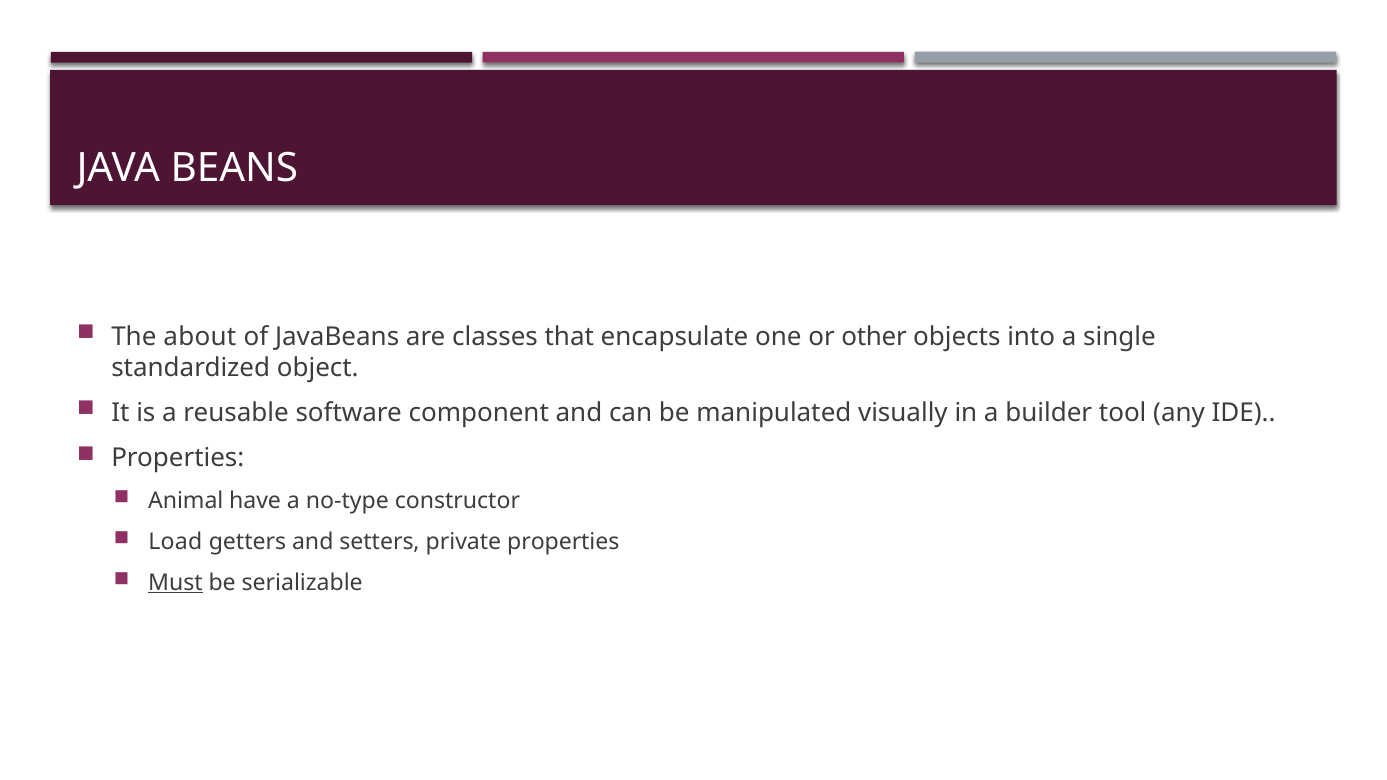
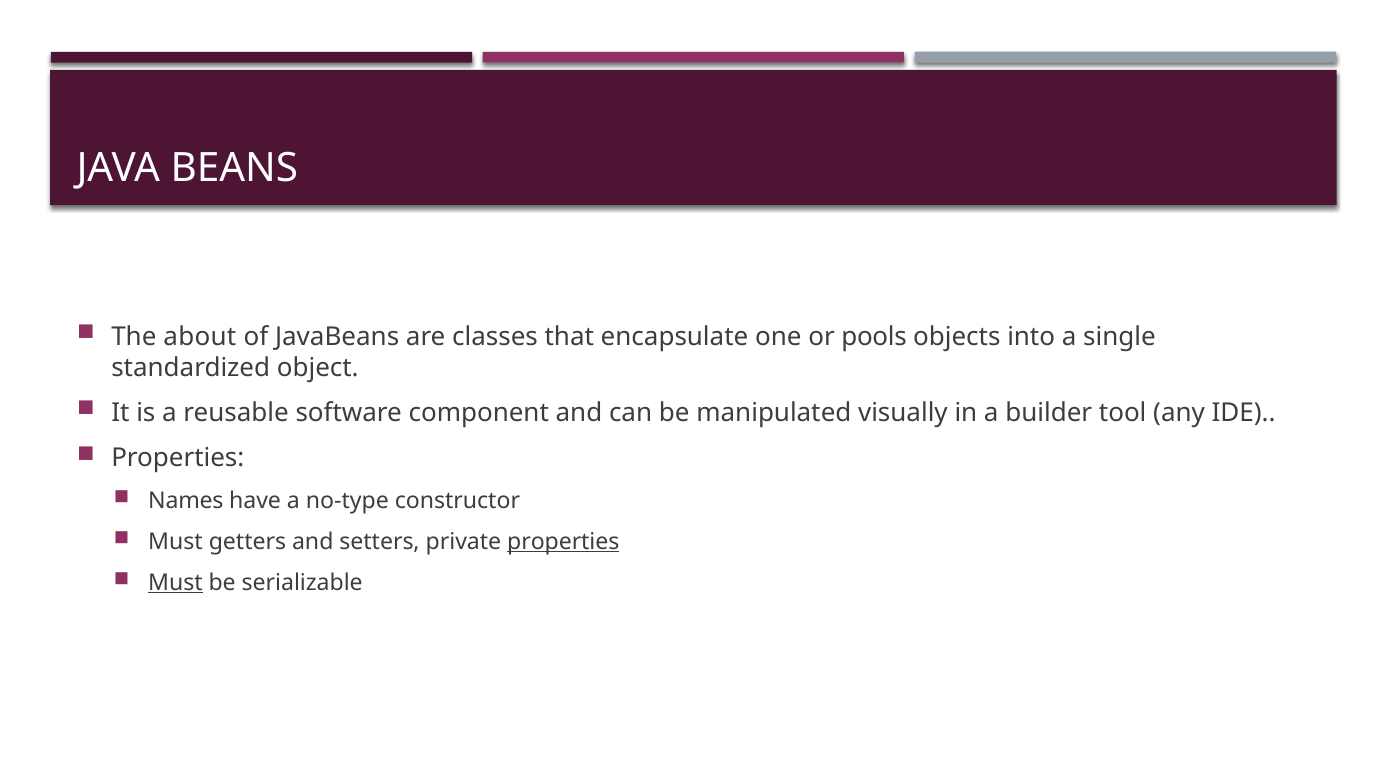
other: other -> pools (874, 337)
Animal: Animal -> Names (186, 501)
Load: Load -> Must (175, 542)
properties underline: none -> present (563, 542)
